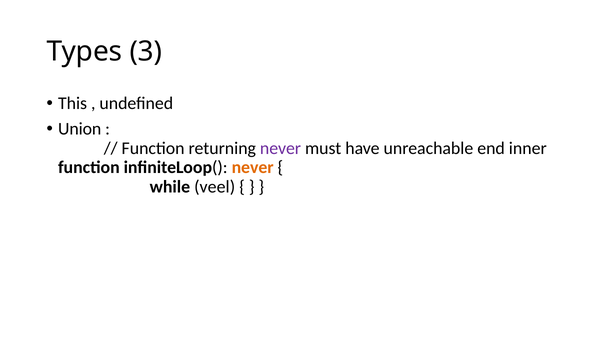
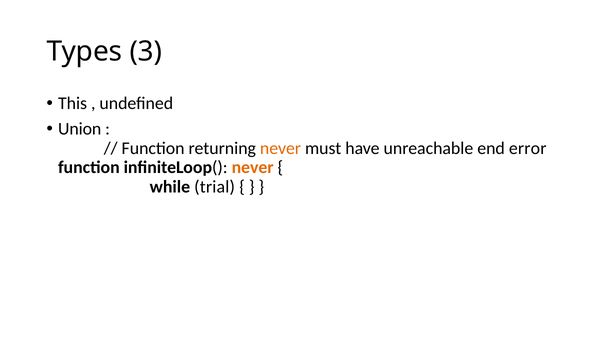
never colour: purple -> orange (281, 148)
inner: inner -> error (528, 148)
veel: veel -> trial (215, 187)
